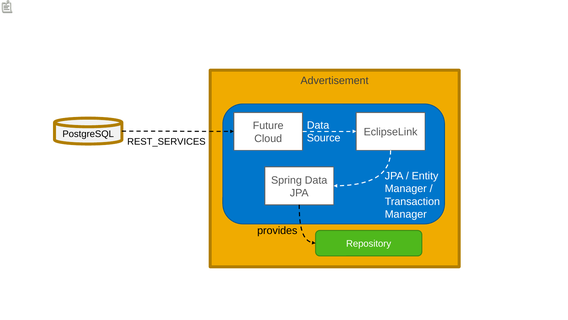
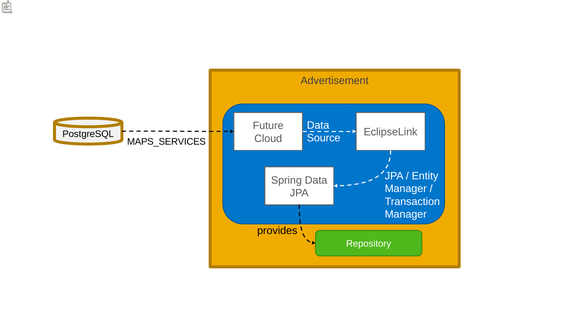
REST_SERVICES: REST_SERVICES -> MAPS_SERVICES (166, 141)
